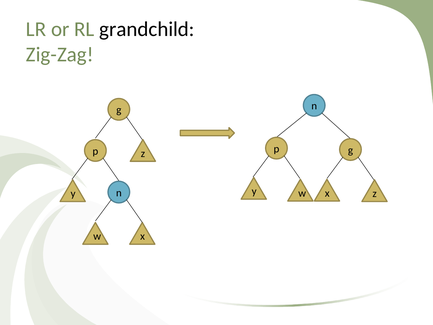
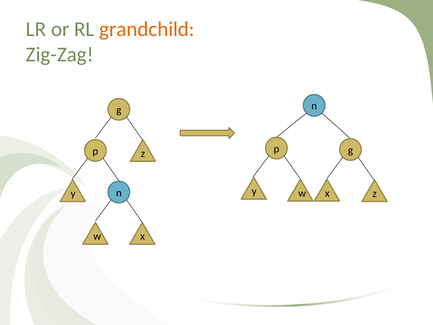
grandchild colour: black -> orange (147, 29)
